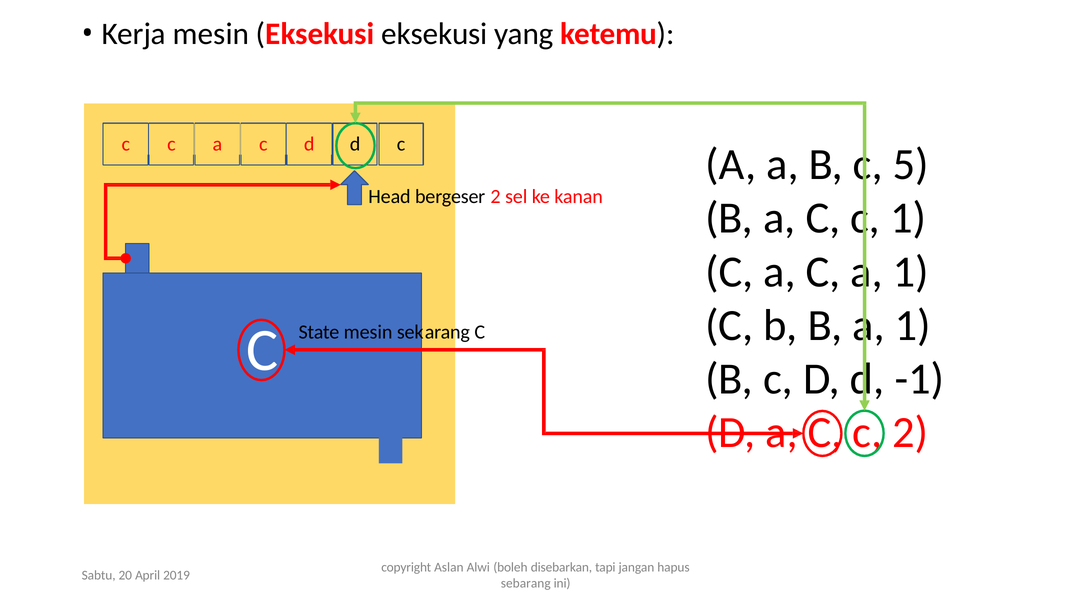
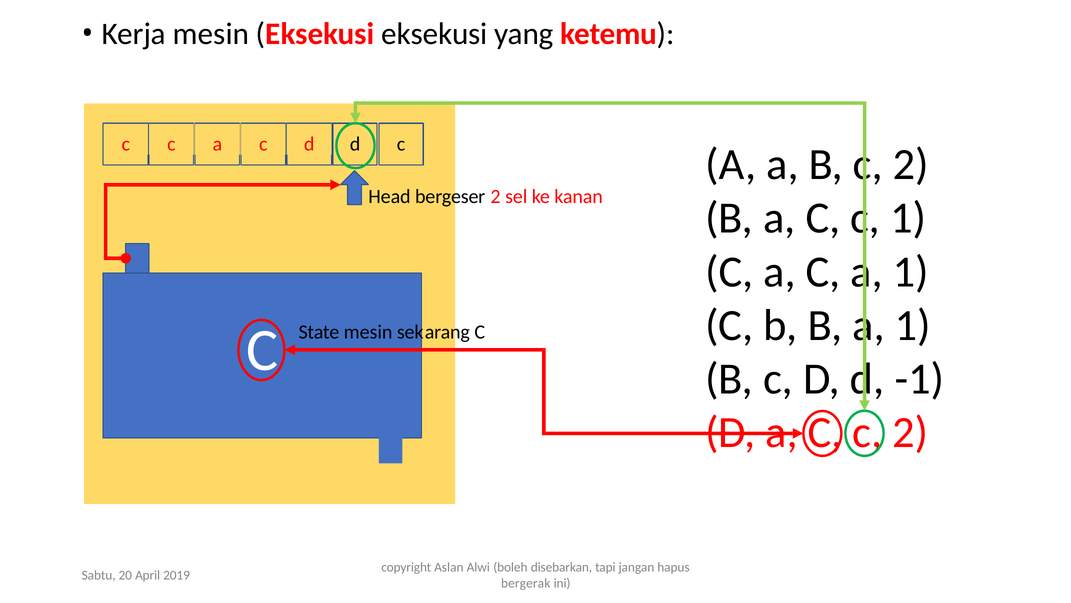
5: 5 -> 2 (911, 164)
sebarang: sebarang -> bergerak (526, 583)
